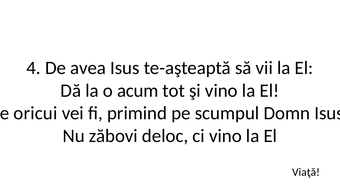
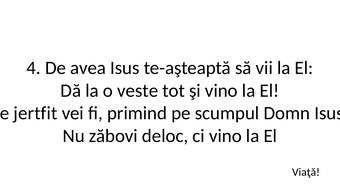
acum: acum -> veste (138, 91)
oricui: oricui -> jertfit (35, 113)
